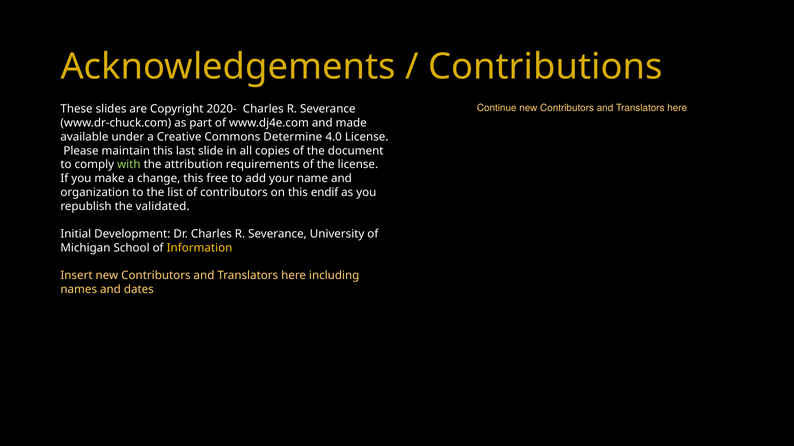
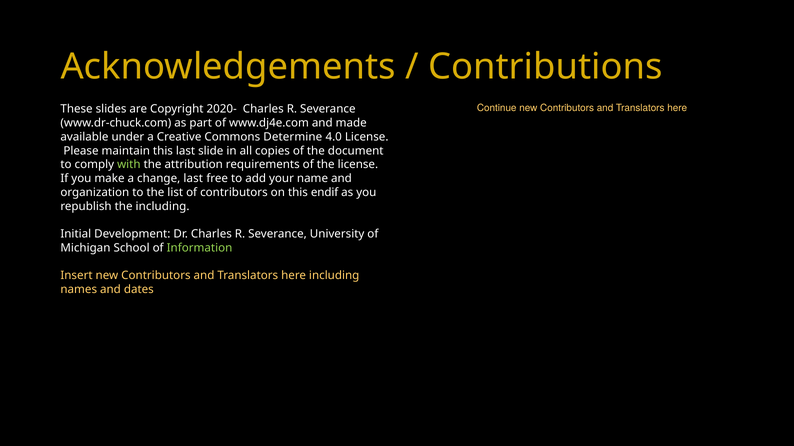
change this: this -> last (193, 179)
the validated: validated -> including (163, 207)
Information colour: yellow -> light green (199, 248)
